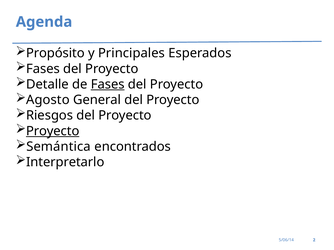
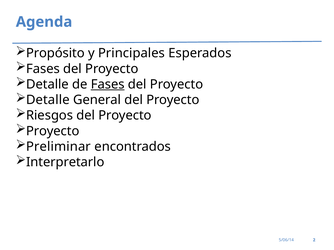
Agosto: Agosto -> Detalle (48, 100)
Proyecto underline: present -> none (53, 131)
Semántica: Semántica -> Preliminar (59, 147)
